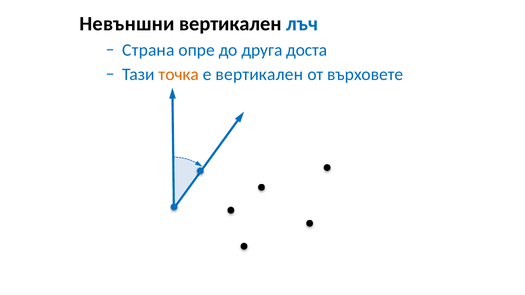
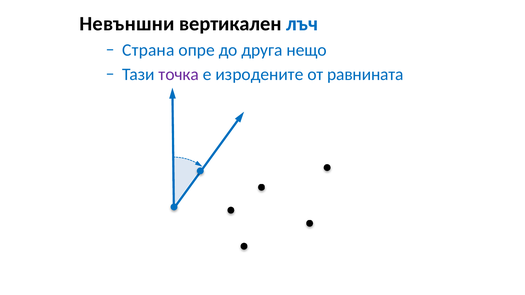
доста: доста -> нещо (307, 50)
точка colour: orange -> purple (179, 75)
е вертикален: вертикален -> изродените (259, 75)
върховете: върховете -> равнината (365, 75)
